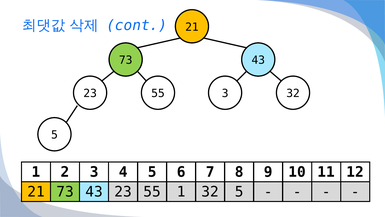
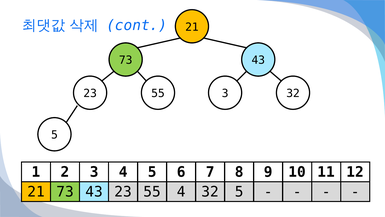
55 1: 1 -> 4 (181, 192)
